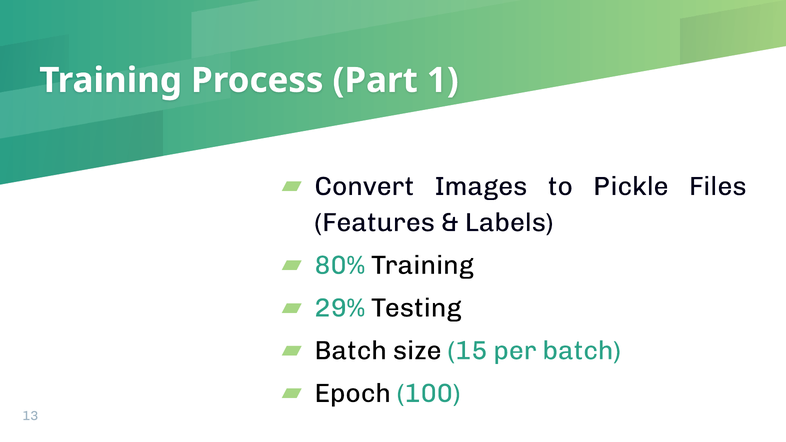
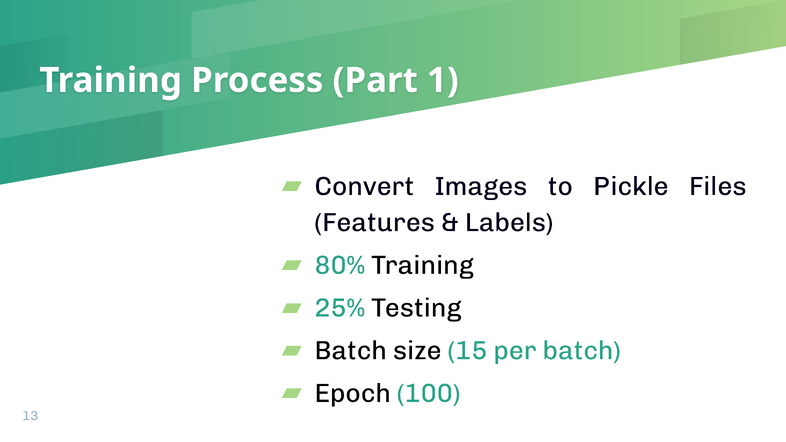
29%: 29% -> 25% (340, 308)
